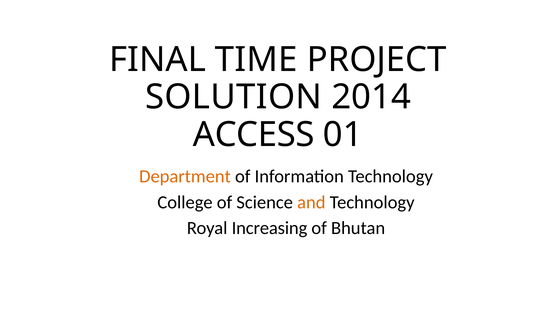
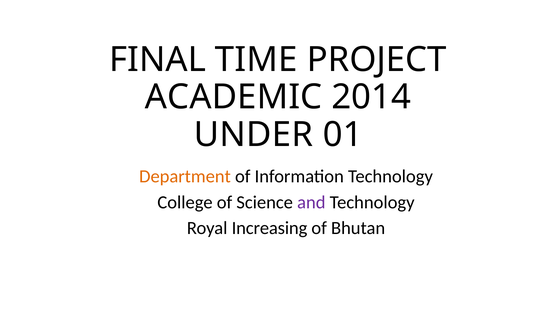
SOLUTION: SOLUTION -> ACADEMIC (234, 97)
ACCESS: ACCESS -> UNDER (253, 135)
and colour: orange -> purple (311, 202)
